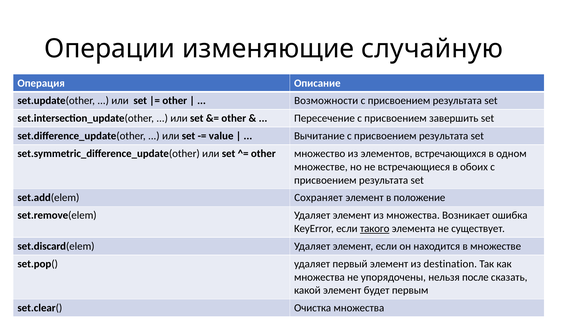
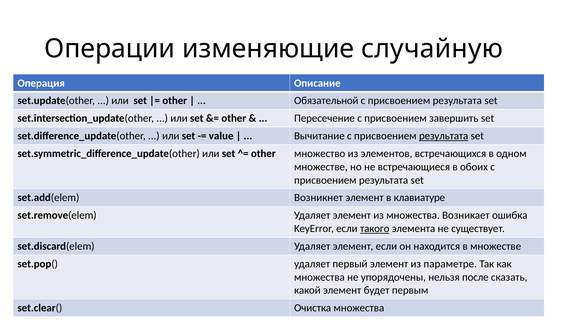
Возможности: Возможности -> Обязательной (326, 101)
результата underline: none -> present (444, 136)
Сохраняет: Сохраняет -> Возникнет (319, 198)
положение: положение -> клавиатуре (419, 198)
destination: destination -> параметре (450, 264)
